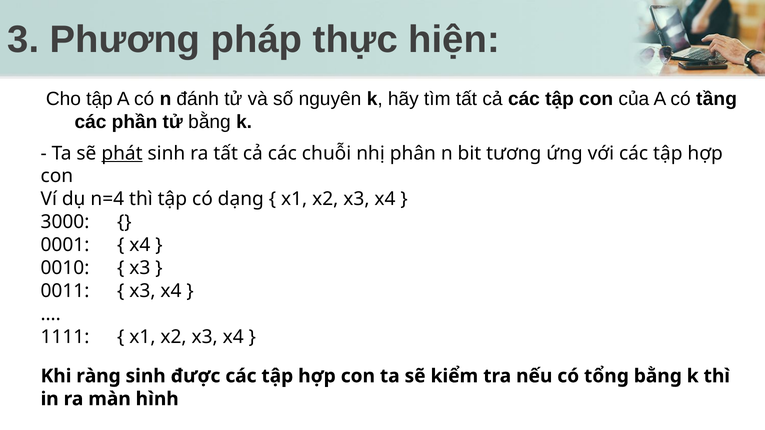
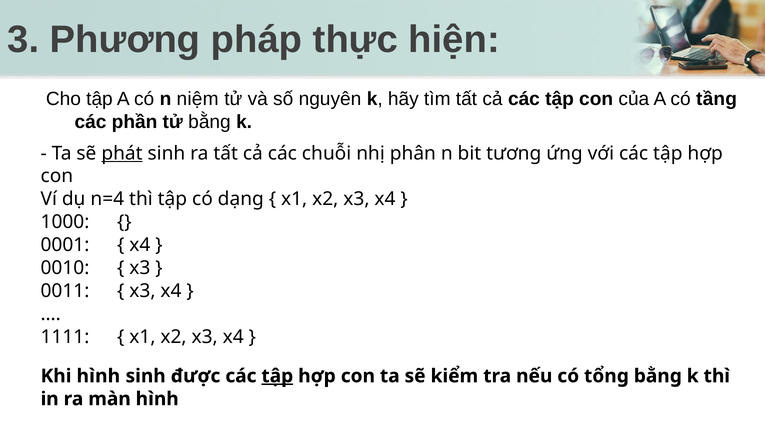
đánh: đánh -> niệm (198, 99)
3000: 3000 -> 1000 (65, 222)
Khi ràng: ràng -> hình (98, 376)
tập underline: none -> present (277, 376)
